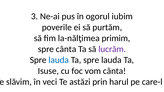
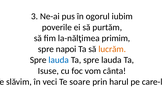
spre cânta: cânta -> napoi (66, 49)
lucrăm colour: purple -> orange (112, 49)
astăzi: astăzi -> soare (80, 82)
